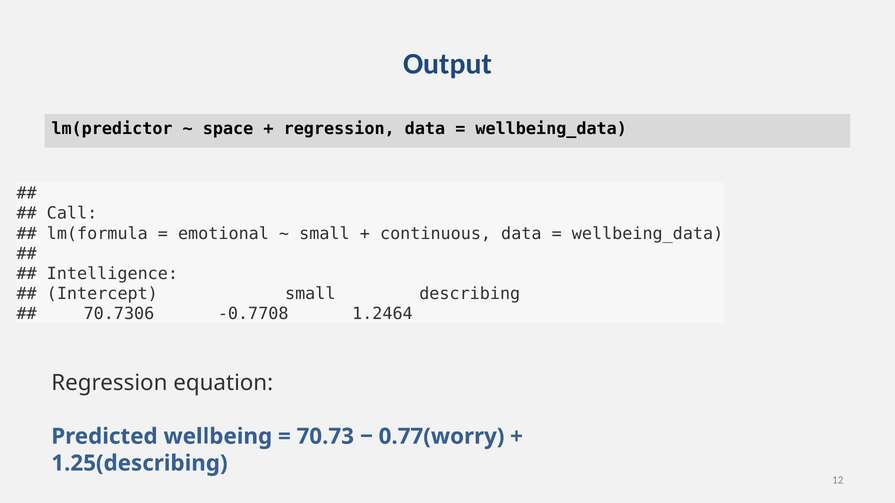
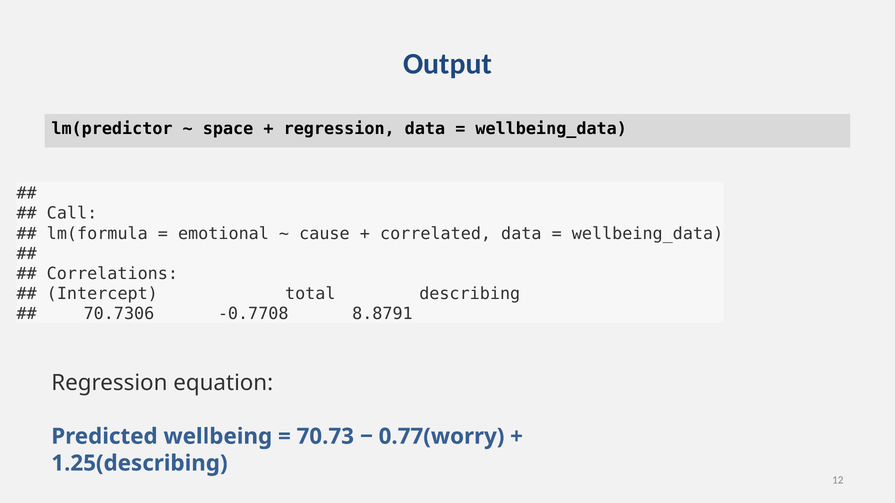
small: small -> cause (324, 234)
continuous: continuous -> correlated (436, 234)
Intelligence: Intelligence -> Correlations (112, 274)
Intercept small: small -> total (310, 294)
1.2464: 1.2464 -> 8.8791 (382, 314)
